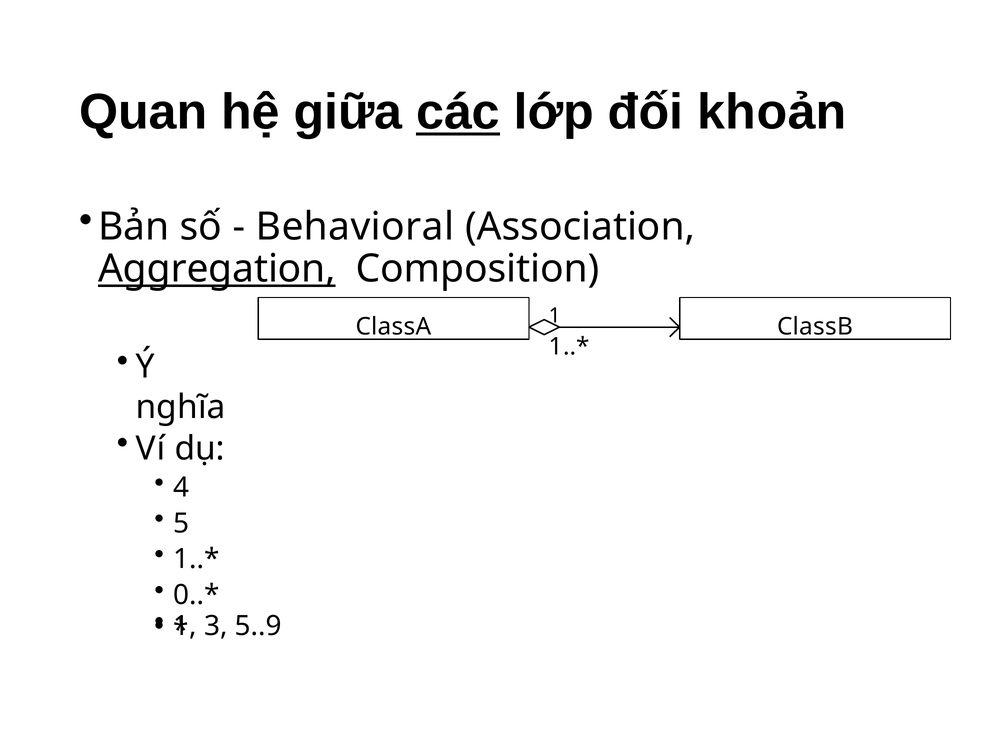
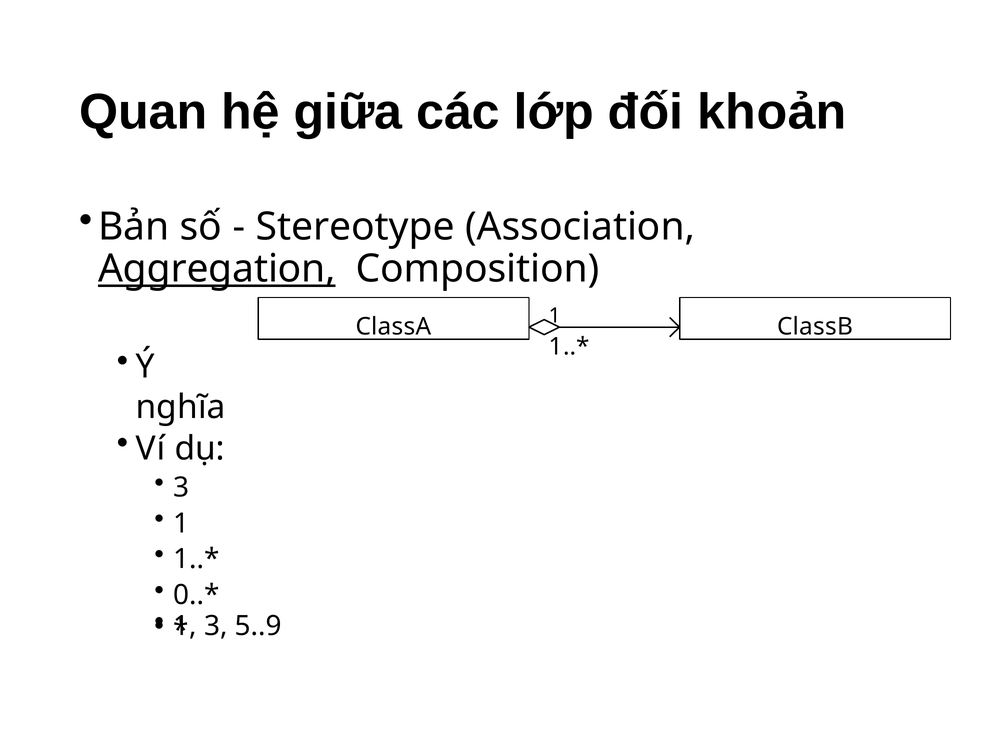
các underline: present -> none (458, 112)
Behavioral: Behavioral -> Stereotype (355, 227)
4: 4 -> 3 (181, 488)
5: 5 -> 1 (181, 523)
